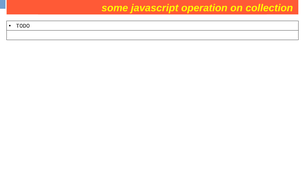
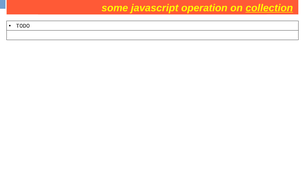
collection underline: none -> present (269, 8)
